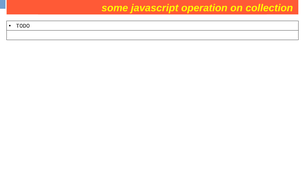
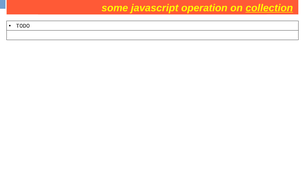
collection underline: none -> present (269, 8)
